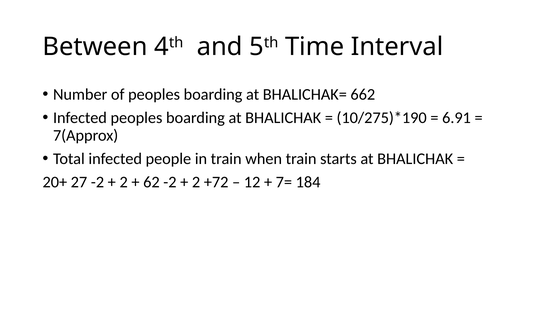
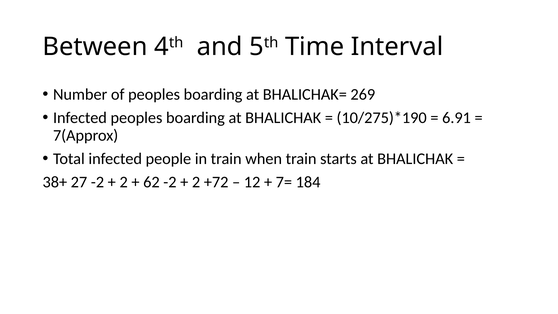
662: 662 -> 269 (363, 94)
20+: 20+ -> 38+ (55, 182)
